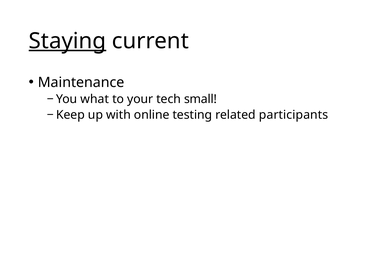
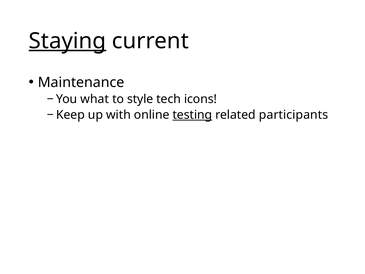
your: your -> style (140, 99)
small: small -> icons (200, 99)
testing underline: none -> present (192, 115)
